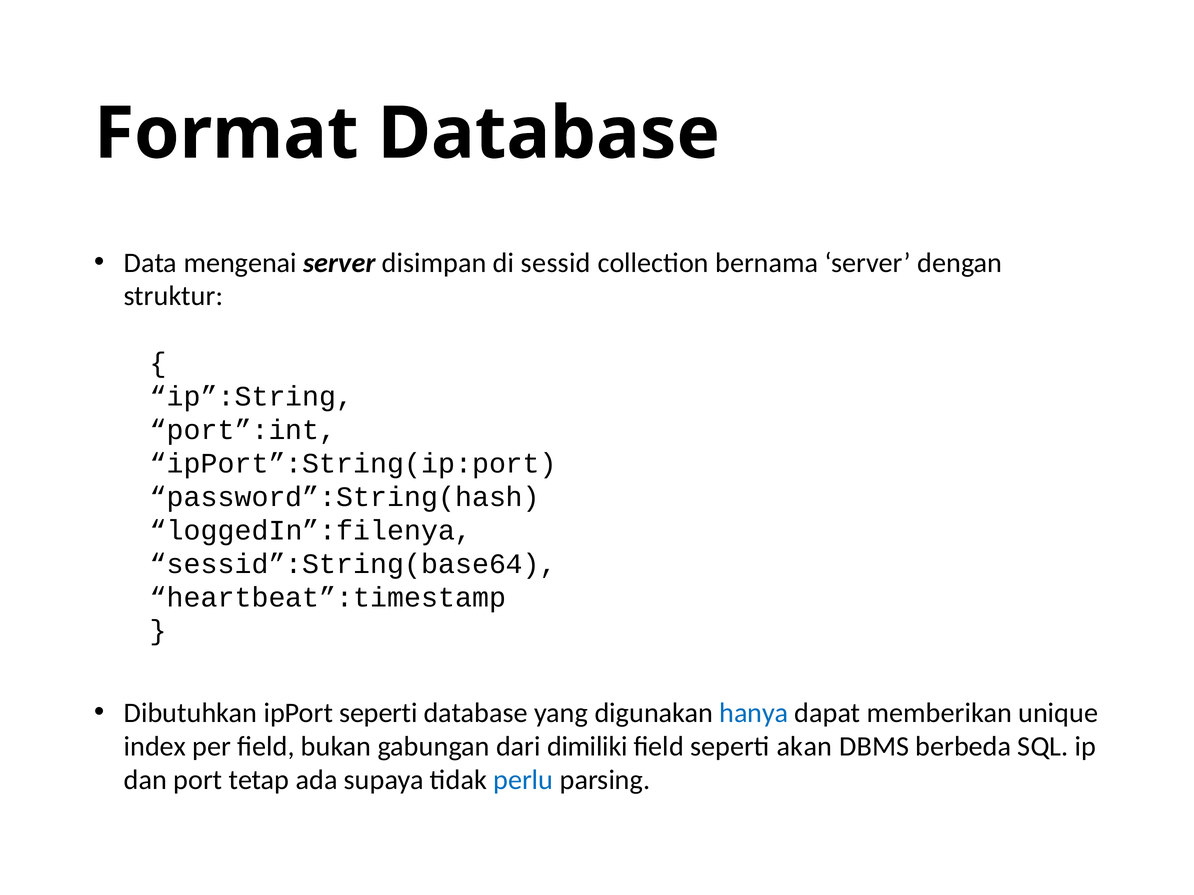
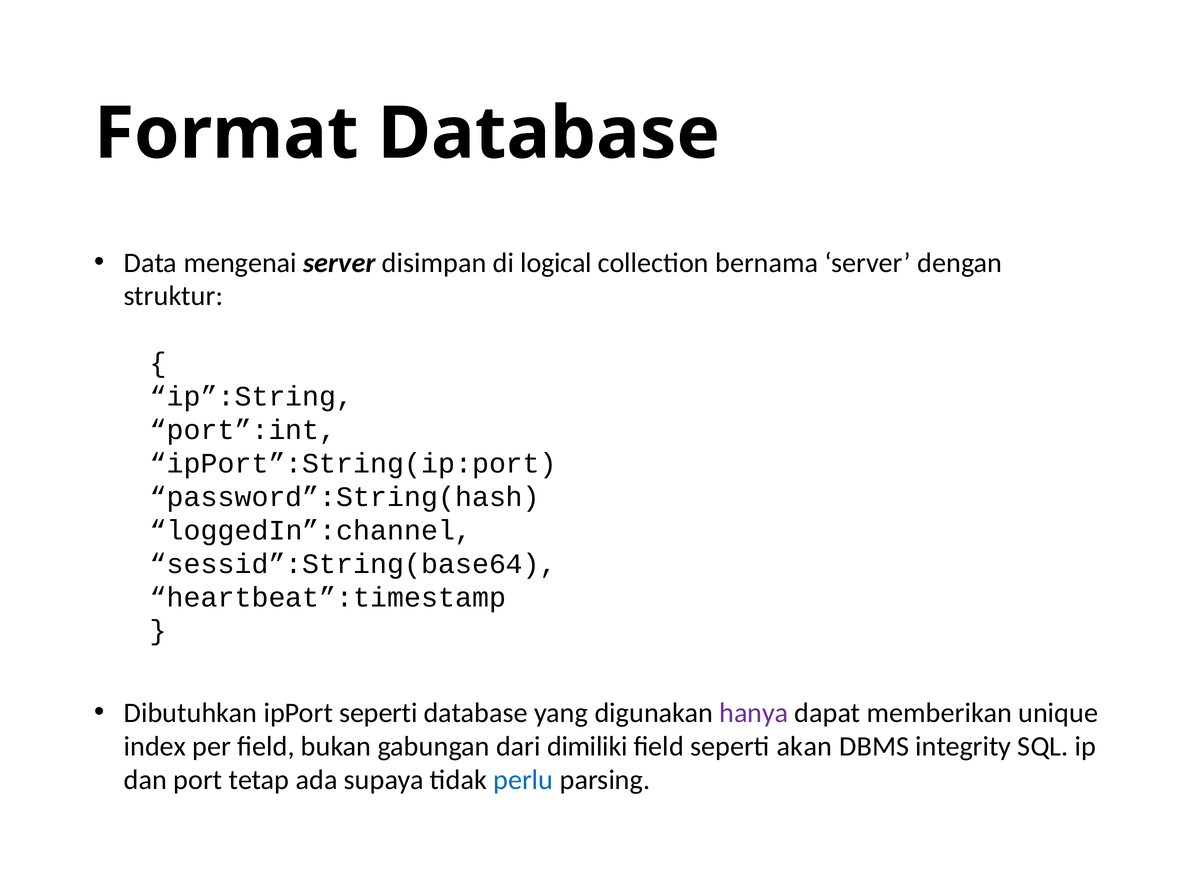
sessid: sessid -> logical (556, 263)
loggedIn”:filenya: loggedIn”:filenya -> loggedIn”:channel (311, 531)
hanya colour: blue -> purple (754, 713)
berbeda: berbeda -> integrity (963, 747)
